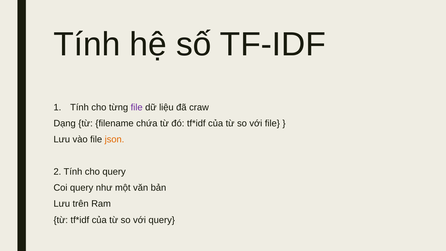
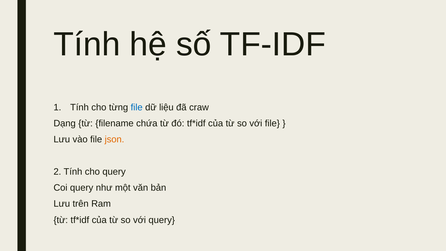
file colour: purple -> blue (137, 107)
